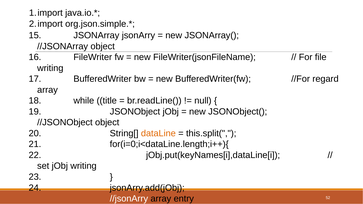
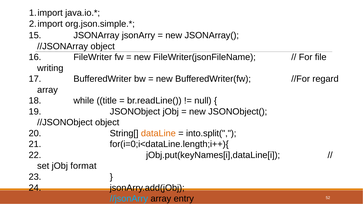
this.split(: this.split( -> into.split( (211, 133)
jObj writing: writing -> format (83, 166)
//jsonArry colour: white -> light blue (129, 199)
